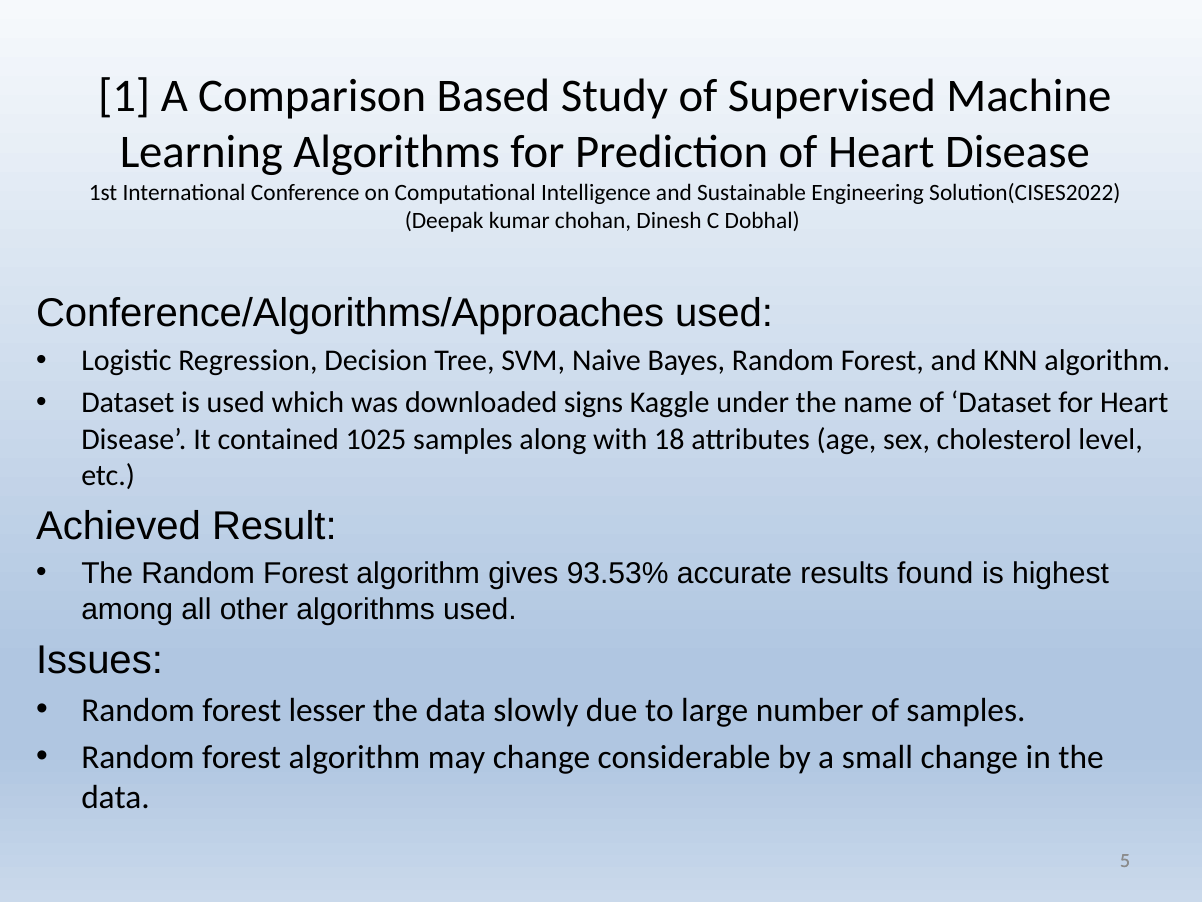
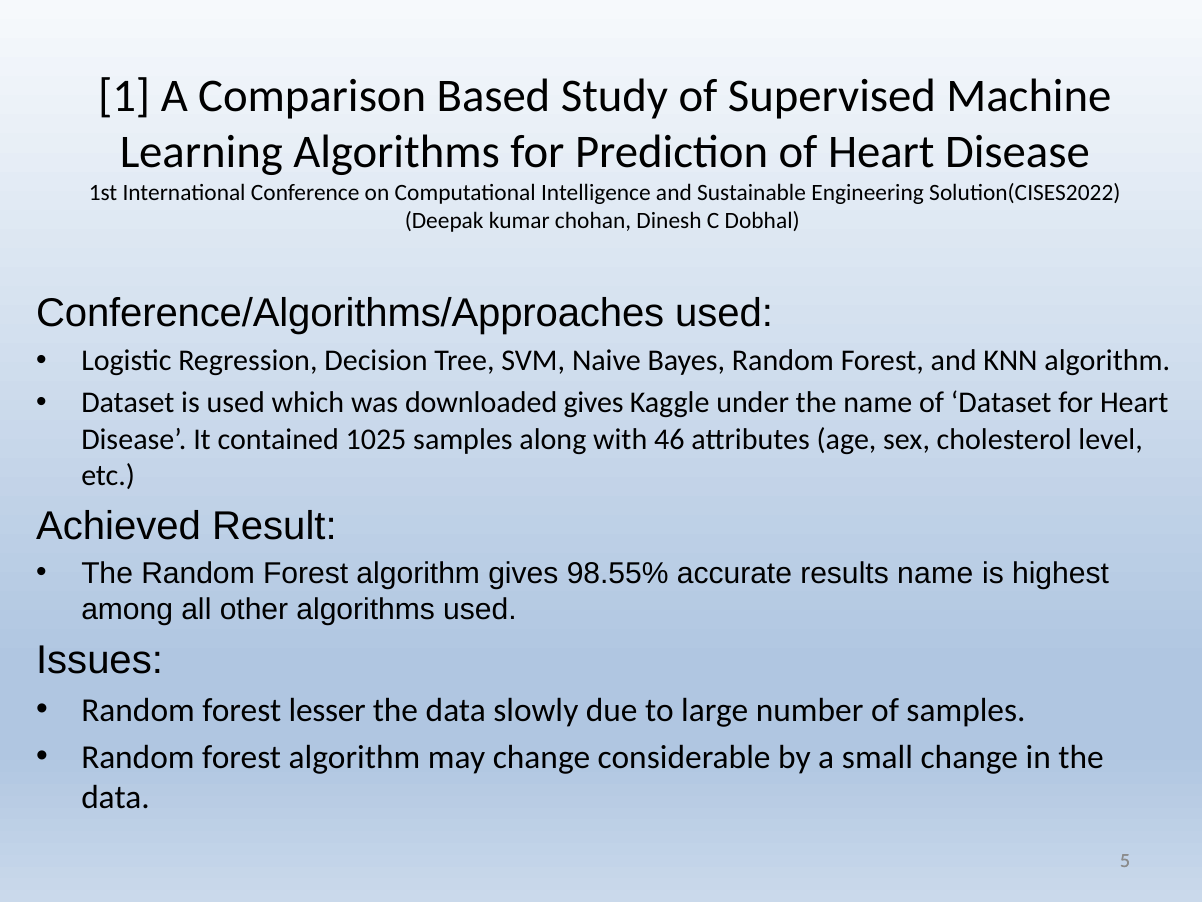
downloaded signs: signs -> gives (594, 403)
18: 18 -> 46 (669, 439)
93.53%: 93.53% -> 98.55% (618, 573)
results found: found -> name (935, 573)
